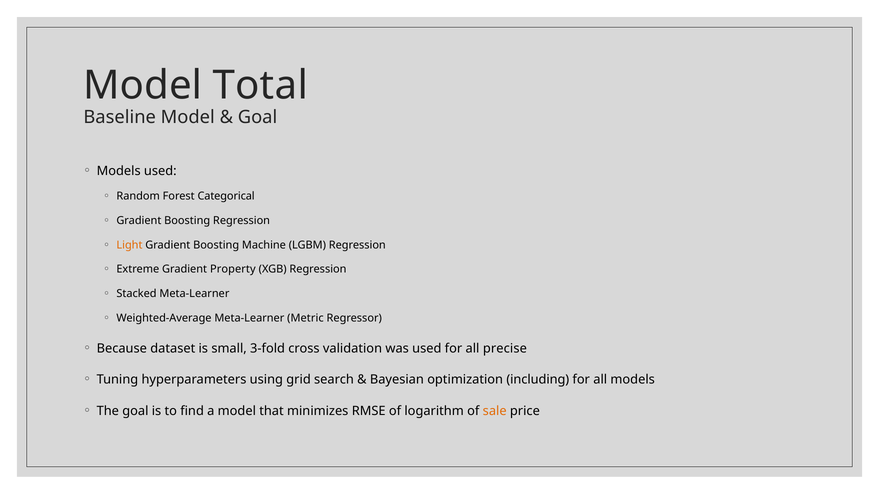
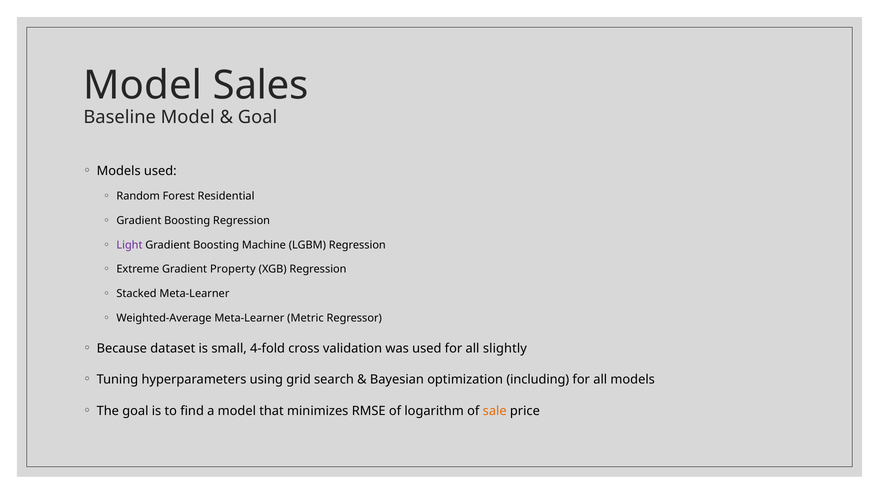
Total: Total -> Sales (261, 86)
Categorical: Categorical -> Residential (226, 197)
Light colour: orange -> purple (129, 245)
3-fold: 3-fold -> 4-fold (268, 349)
precise: precise -> slightly (505, 349)
